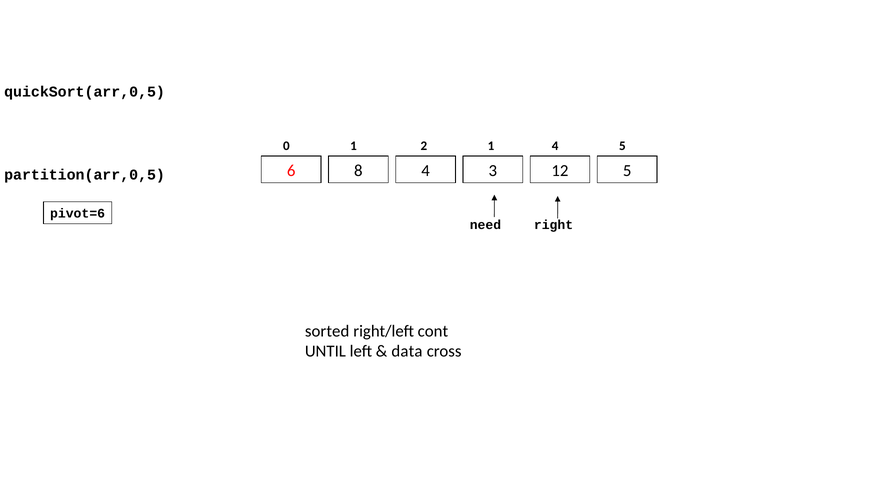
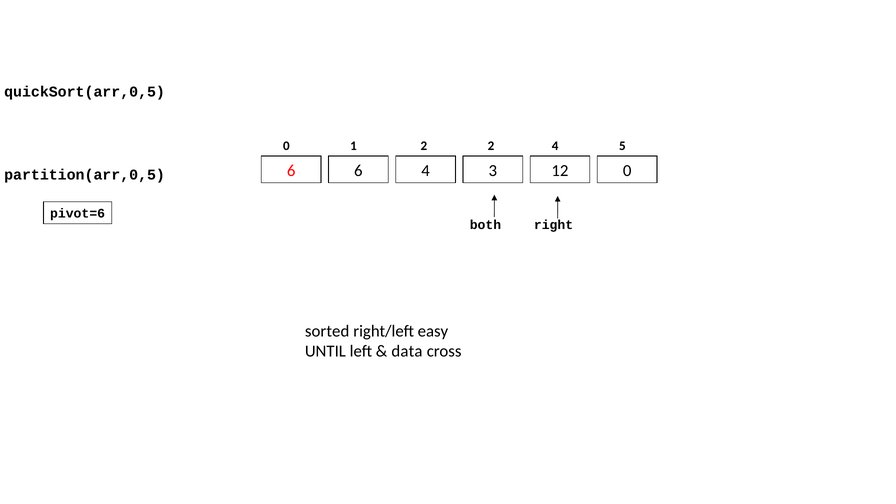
2 1: 1 -> 2 (491, 146)
6 8: 8 -> 6 (358, 171)
12 5: 5 -> 0 (627, 171)
need: need -> both (485, 225)
cont: cont -> easy (433, 331)
